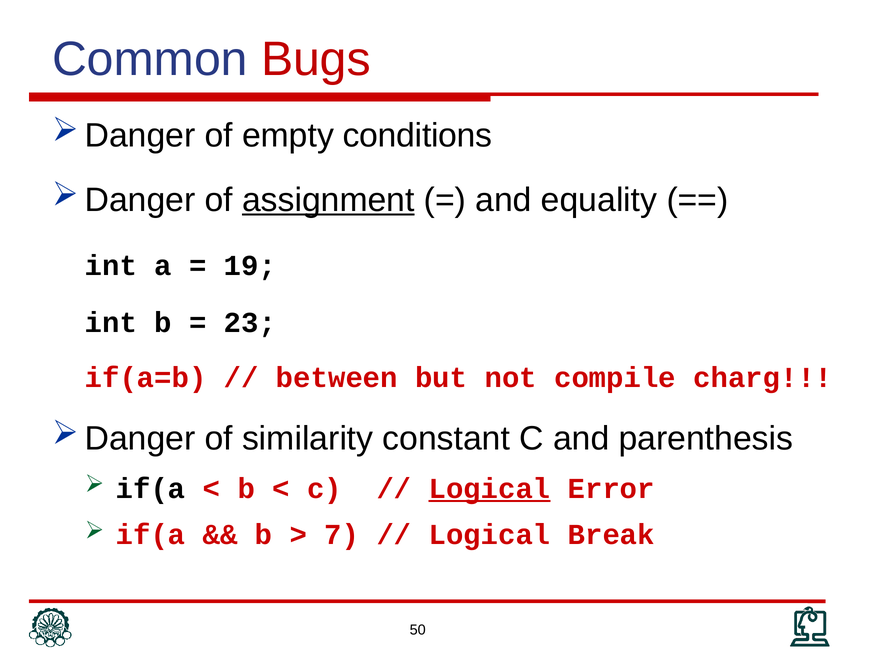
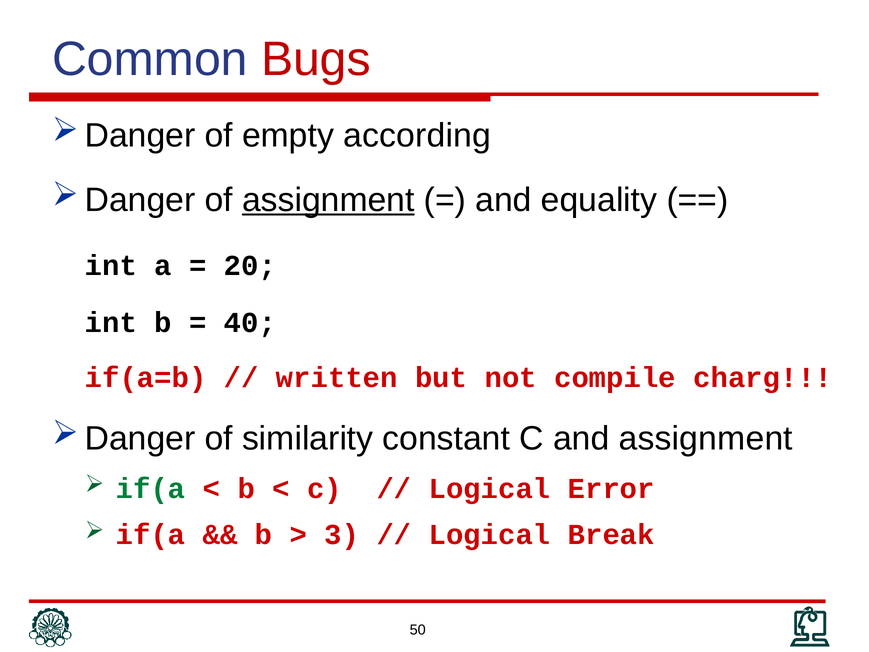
conditions: conditions -> according (417, 136)
19: 19 -> 20 (250, 266)
23: 23 -> 40 (250, 323)
between: between -> written (337, 378)
and parenthesis: parenthesis -> assignment (706, 438)
if(a colour: black -> green (151, 488)
Logical underline: present -> none (490, 488)
7: 7 -> 3 (342, 535)
